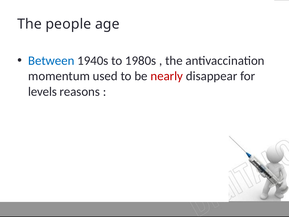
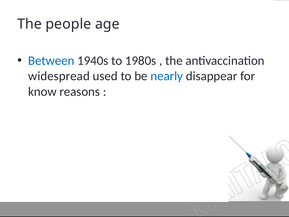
momentum: momentum -> widespread (59, 76)
nearly colour: red -> blue (167, 76)
levels: levels -> know (42, 91)
